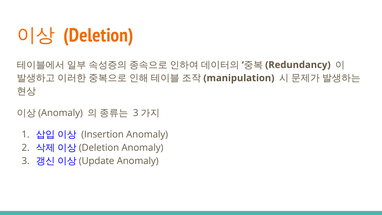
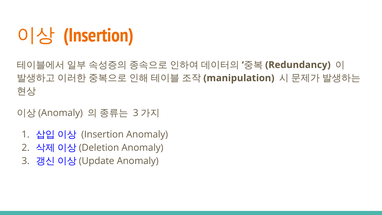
Deletion: Deletion -> Insertion (99, 35)
